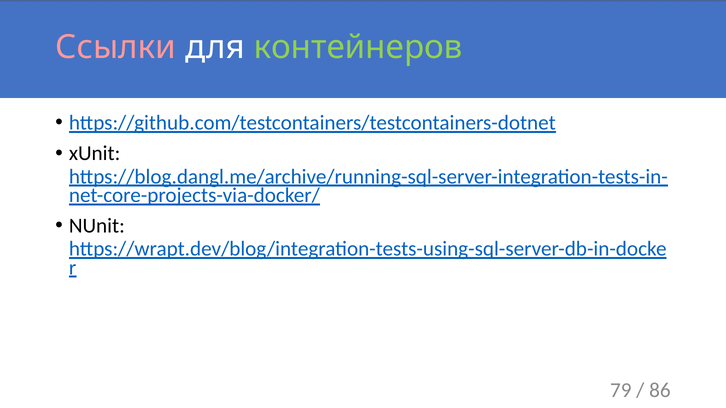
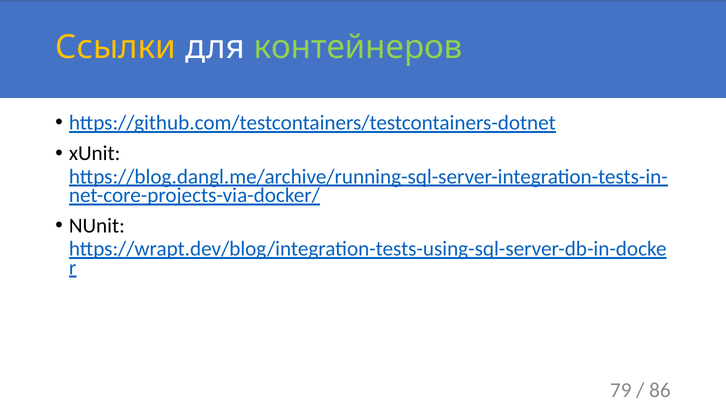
Ссылки colour: pink -> yellow (116, 47)
